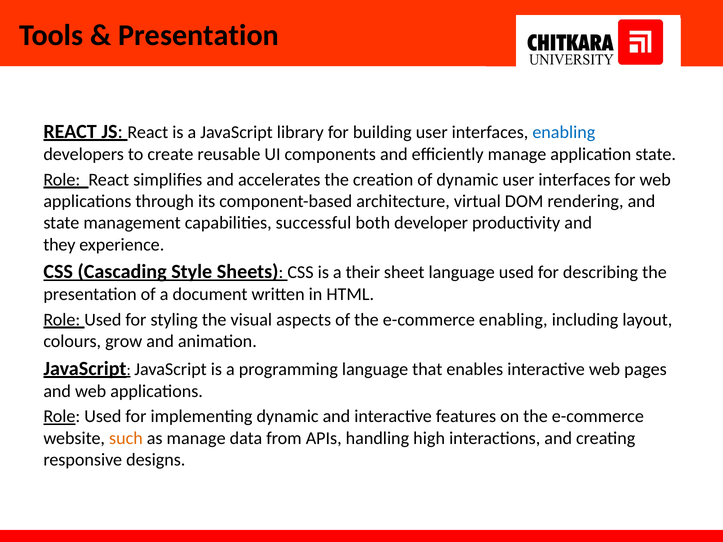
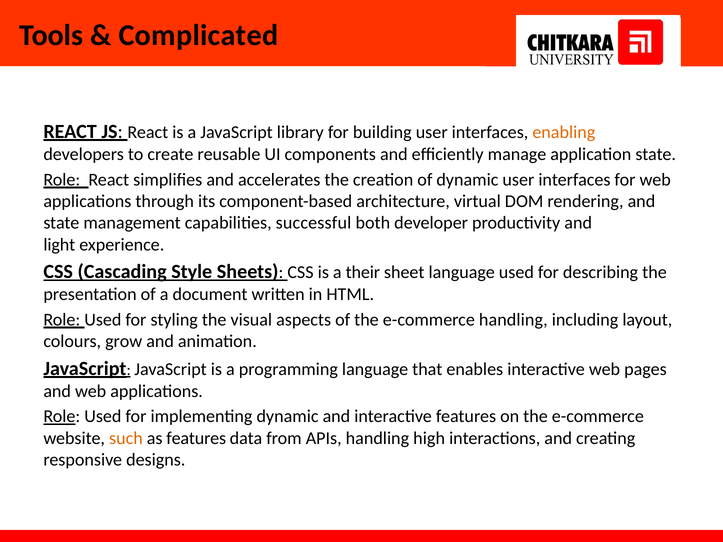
Presentation: Presentation -> Complicated (198, 35)
enabling colour: blue -> orange (564, 132)
they: they -> light (59, 245)
e-commerce enabling: enabling -> handling (513, 320)
as manage: manage -> features (196, 438)
